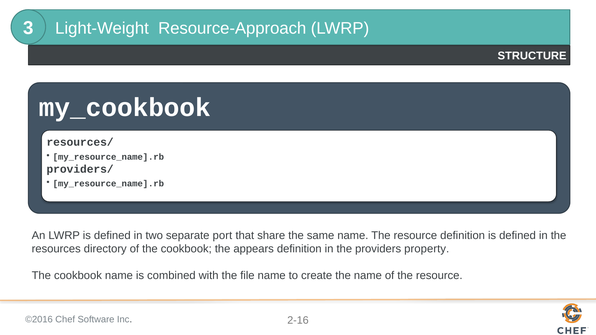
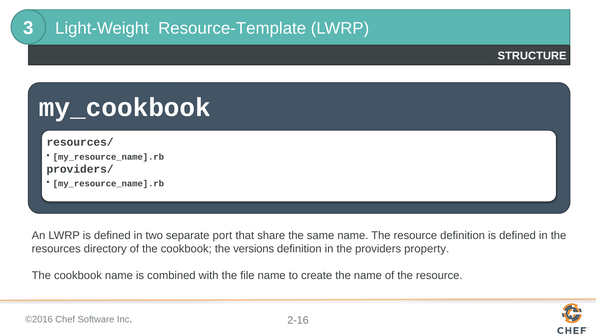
Resource-Approach: Resource-Approach -> Resource-Template (232, 28)
appears: appears -> versions (254, 249)
